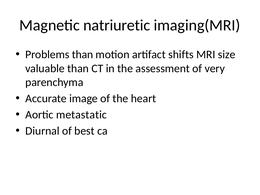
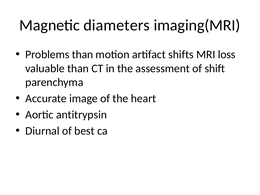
natriuretic: natriuretic -> diameters (117, 25)
size: size -> loss (227, 55)
very: very -> shift (215, 68)
metastatic: metastatic -> antitrypsin (82, 115)
